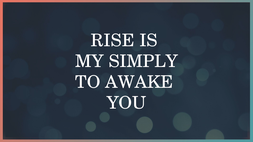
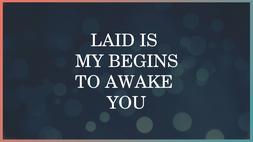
RISE: RISE -> LAID (113, 41)
SIMPLY: SIMPLY -> BEGINS (143, 61)
